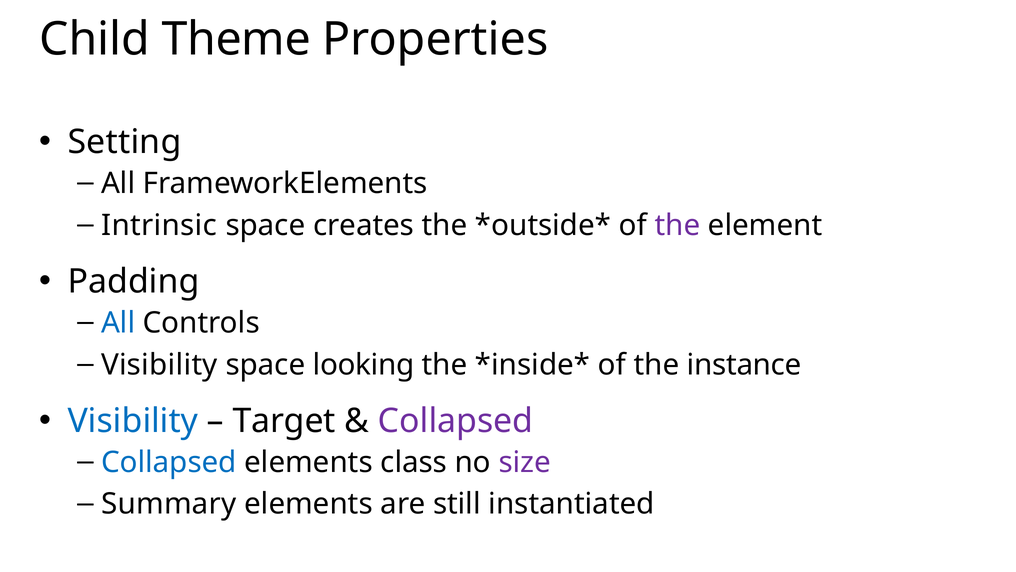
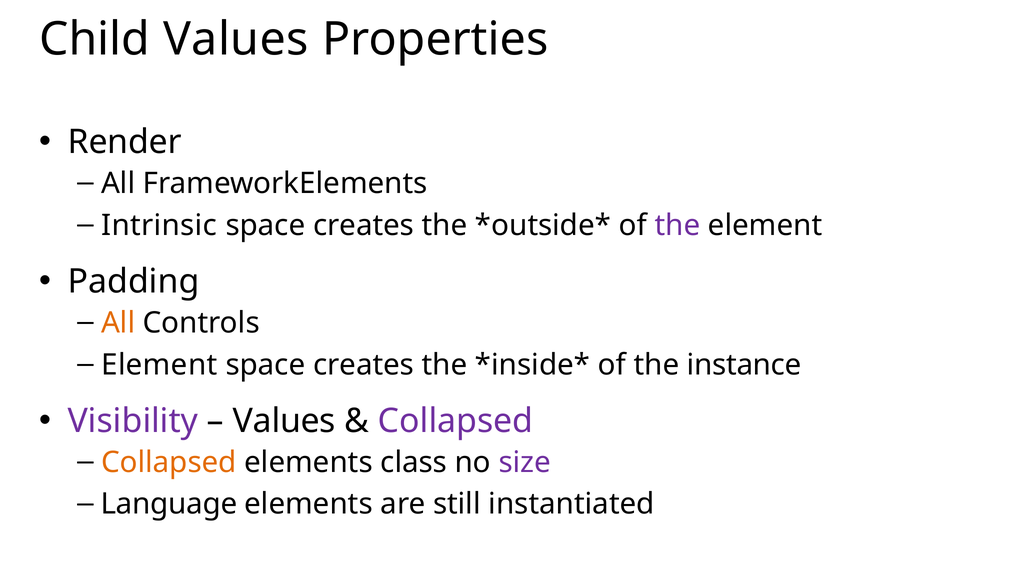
Child Theme: Theme -> Values (236, 39)
Setting: Setting -> Render (125, 142)
All colour: blue -> orange (118, 322)
Visibility: Visibility -> Element (159, 364)
looking: looking -> creates (364, 364)
Visibility colour: blue -> purple (133, 421)
Target: Target -> Values (284, 421)
Collapsed colour: blue -> orange (169, 462)
Summary: Summary -> Language (169, 504)
